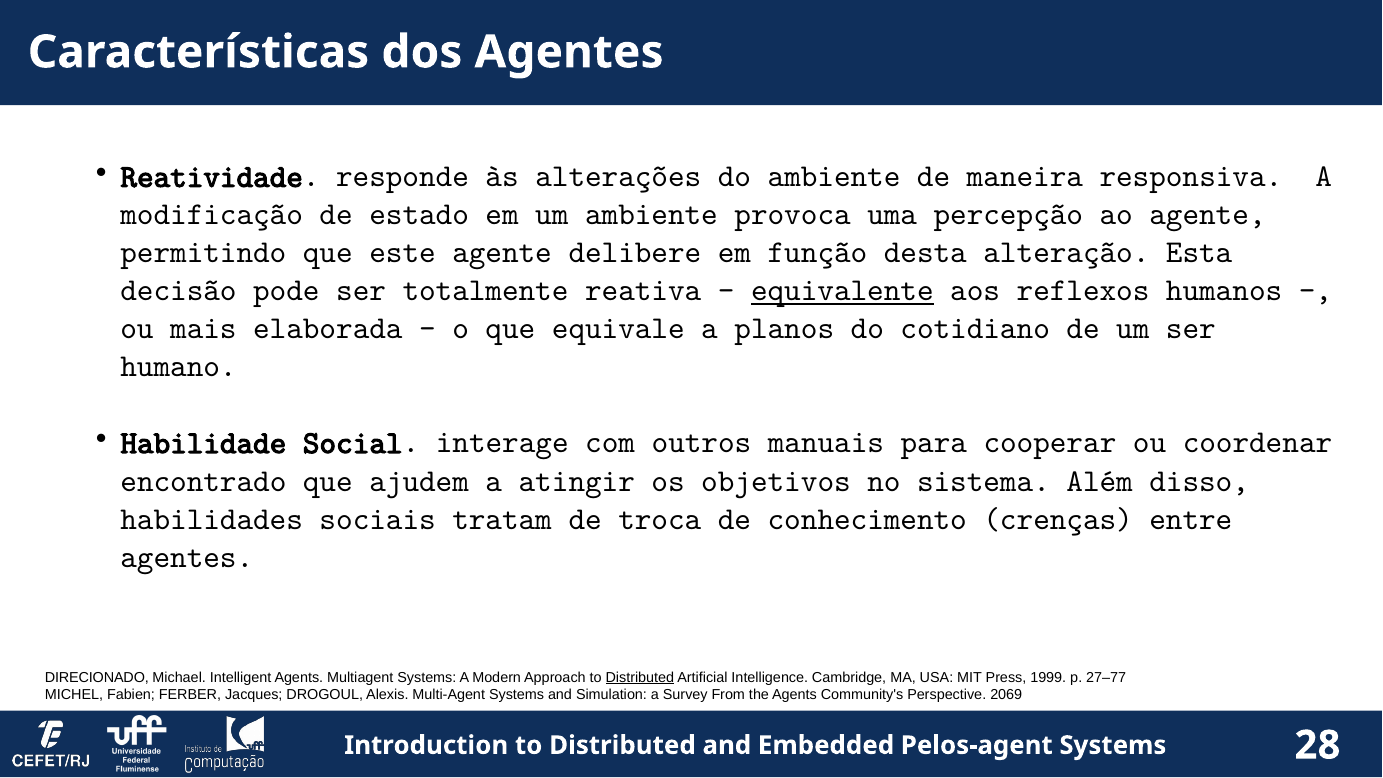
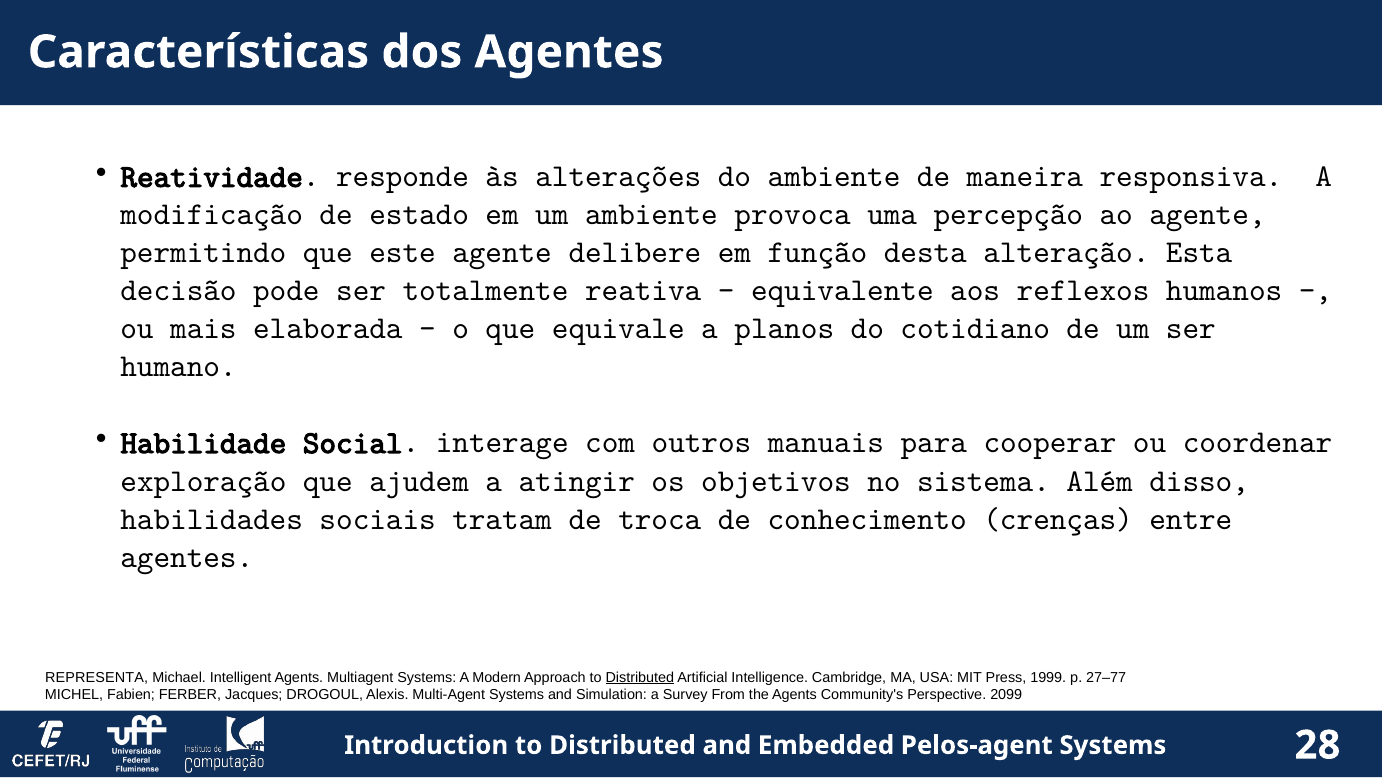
equivalente underline: present -> none (842, 290)
encontrado: encontrado -> exploração (203, 481)
DIRECIONADO: DIRECIONADO -> REPRESENTA (97, 678)
2069: 2069 -> 2099 (1006, 695)
